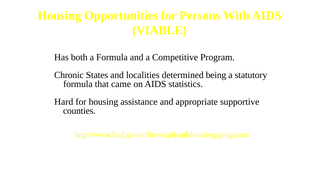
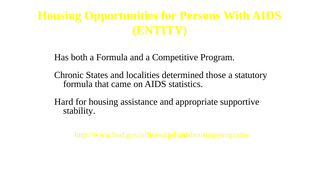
VIABLE: VIABLE -> ENTITY (160, 30)
being: being -> those (216, 75)
counties: counties -> stability (79, 110)
